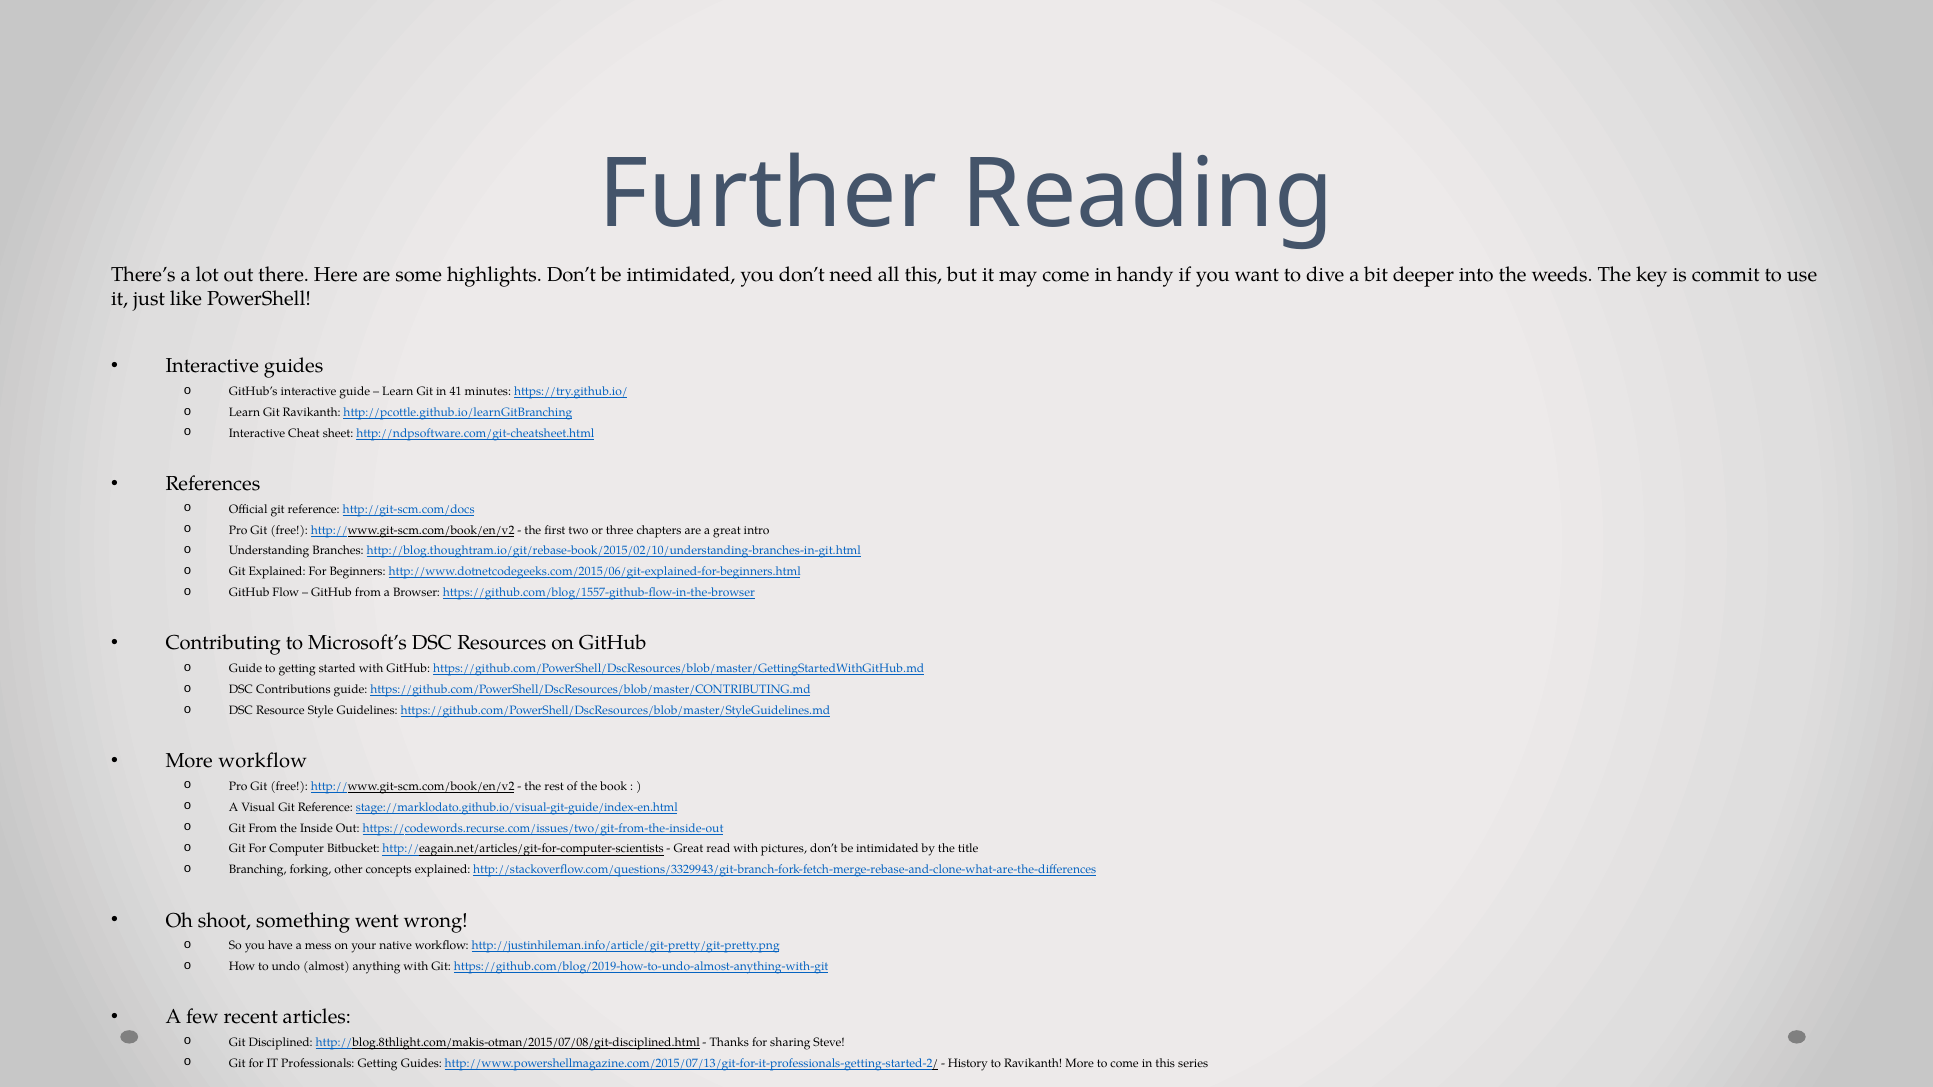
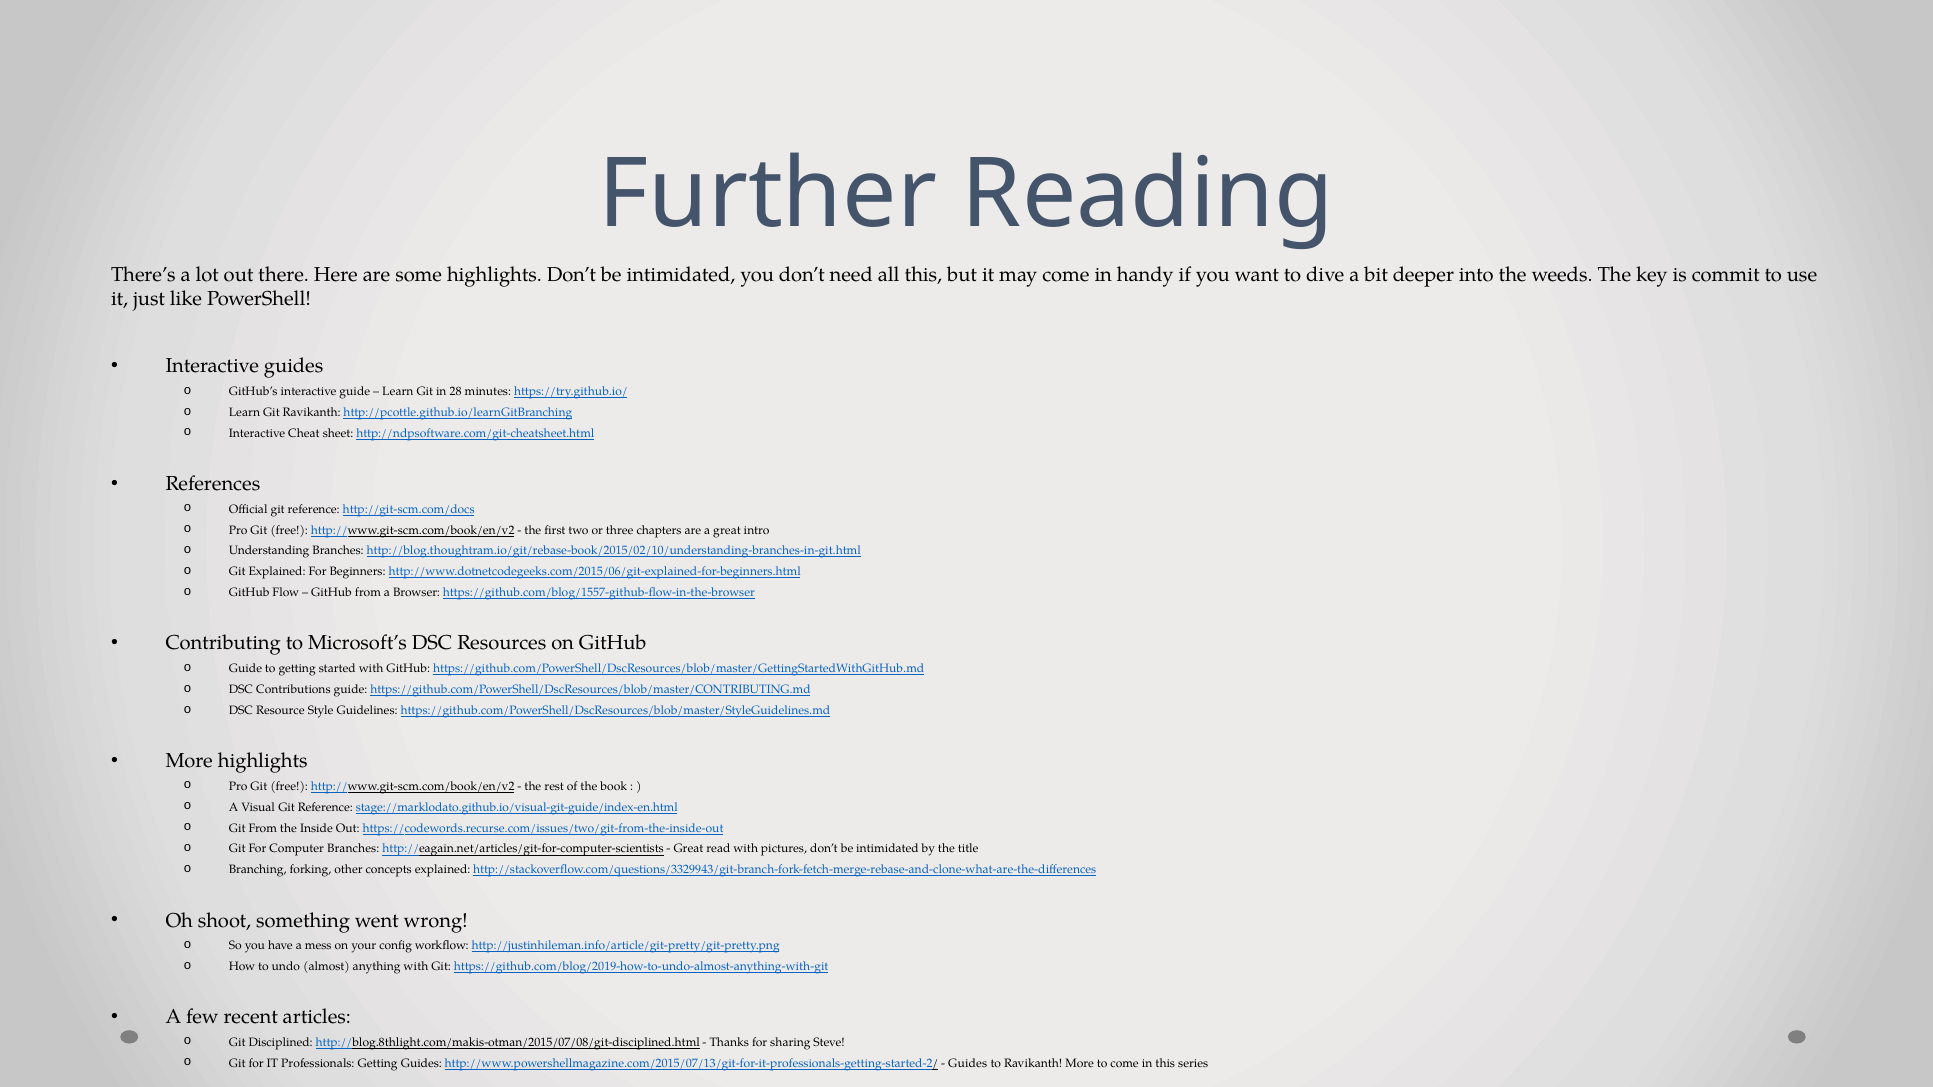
41: 41 -> 28 (456, 392)
More workflow: workflow -> highlights (263, 761)
Computer Bitbucket: Bitbucket -> Branches (353, 849)
native: native -> config (396, 946)
History: History -> Guides (968, 1064)
